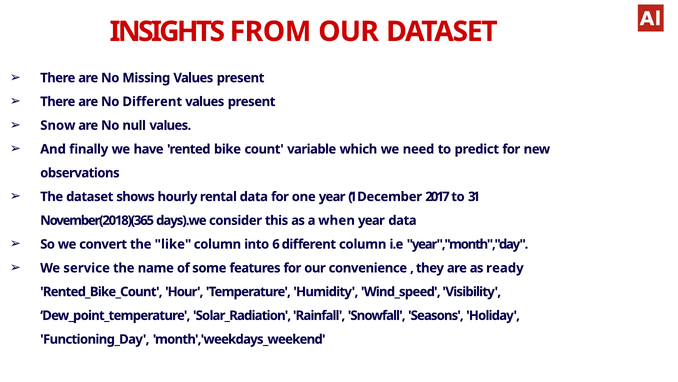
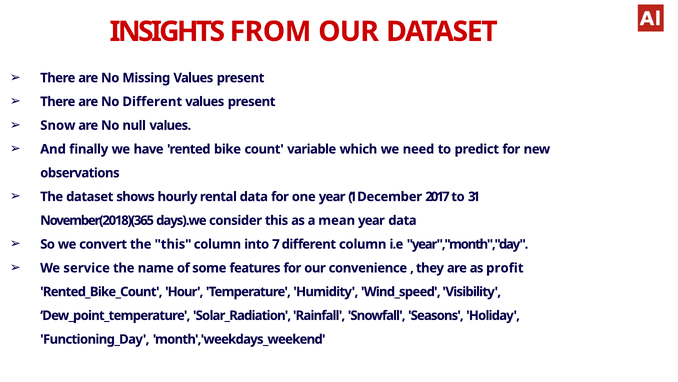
when: when -> mean (337, 220)
the like: like -> this (173, 244)
6: 6 -> 7 (276, 244)
ready: ready -> proﬁt (505, 268)
